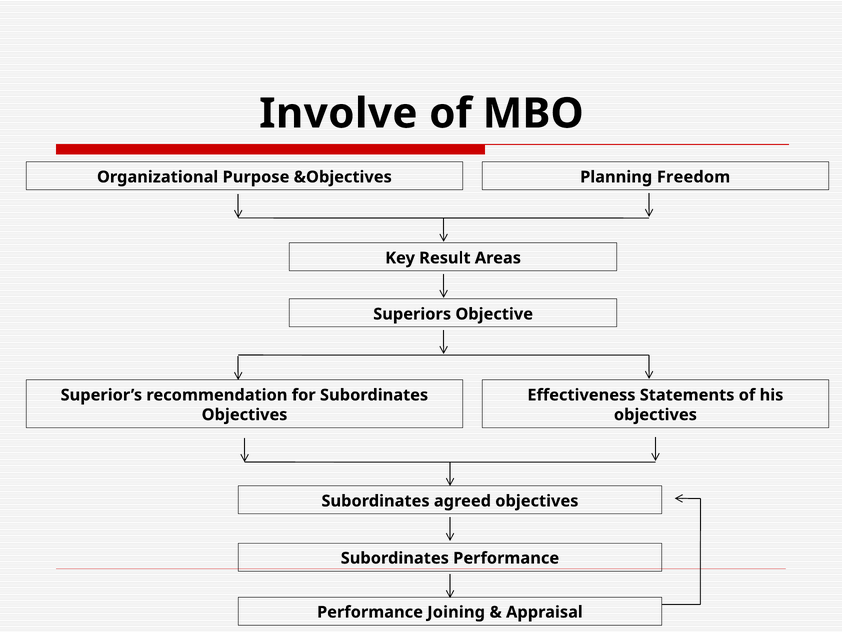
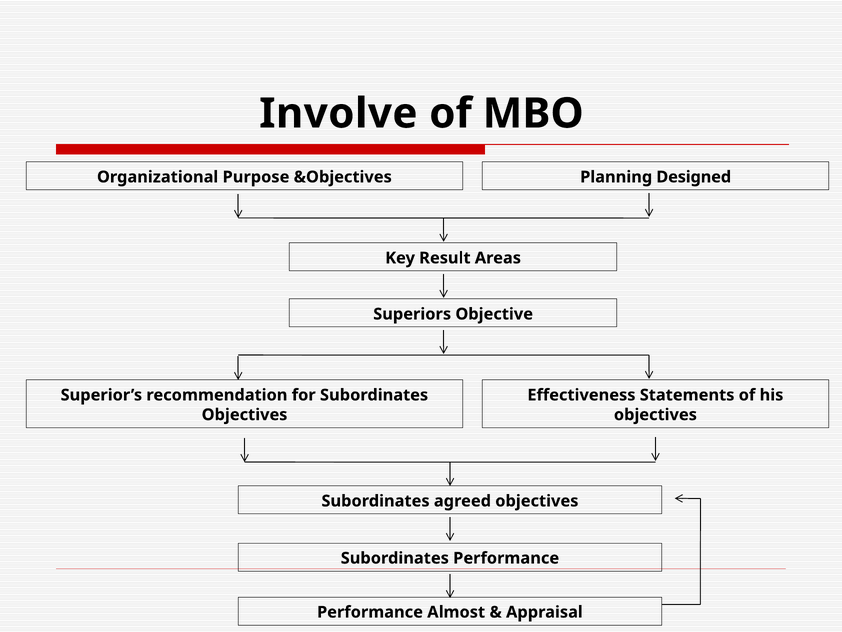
Freedom: Freedom -> Designed (694, 177)
Joining: Joining -> Almost (456, 612)
